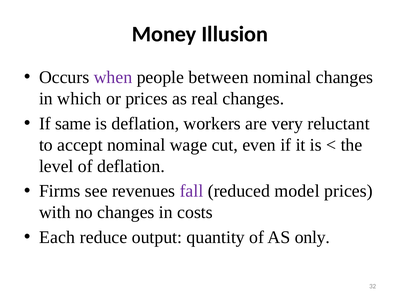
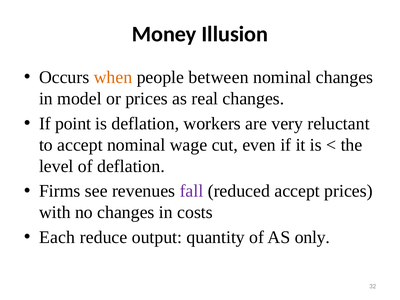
when colour: purple -> orange (113, 77)
which: which -> model (79, 99)
same: same -> point (73, 123)
reduced model: model -> accept (297, 191)
